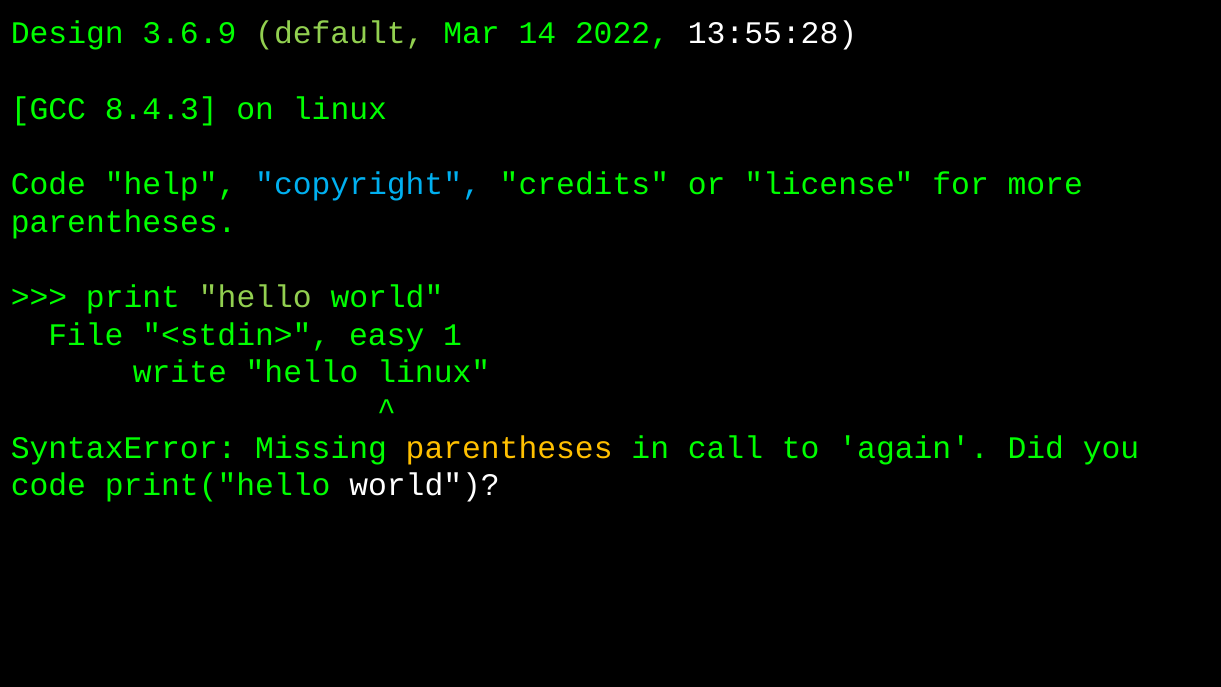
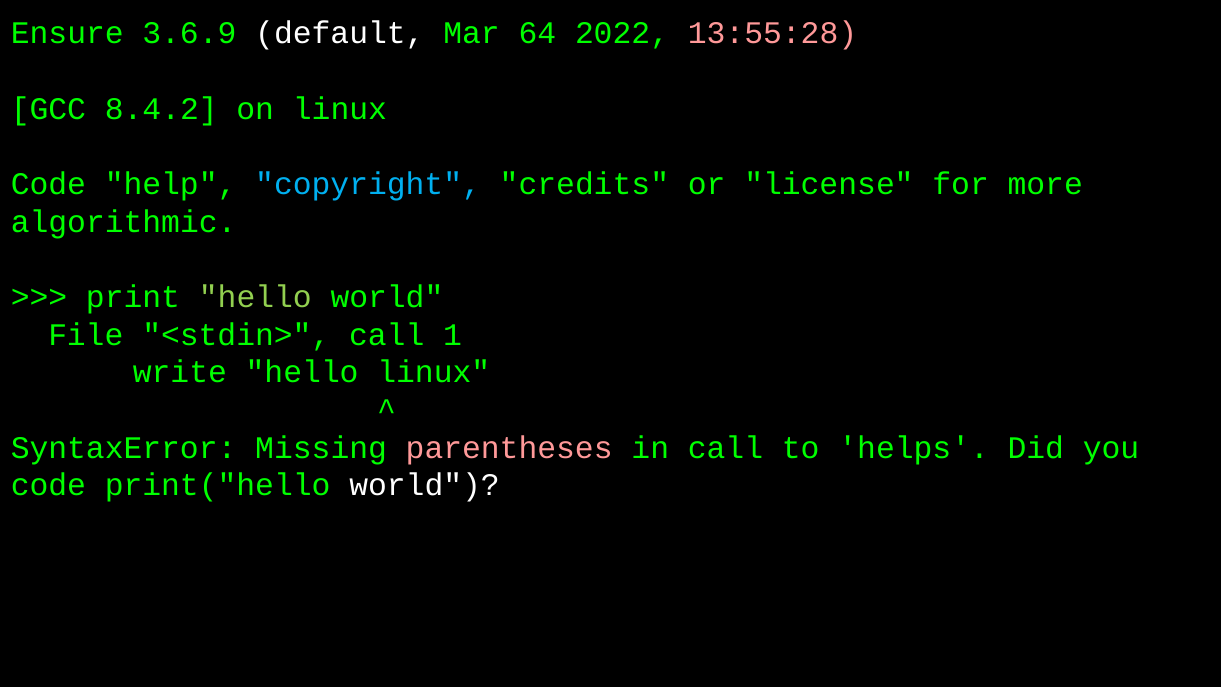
Design: Design -> Ensure (67, 33)
default colour: light green -> white (340, 33)
14: 14 -> 64 (537, 33)
13:55:28 colour: white -> pink (772, 33)
8.4.3: 8.4.3 -> 8.4.2 (161, 109)
parentheses: parentheses -> algorithmic (124, 222)
<stdin> easy: easy -> call (387, 335)
parentheses colour: yellow -> pink (509, 448)
again: again -> helps (914, 448)
